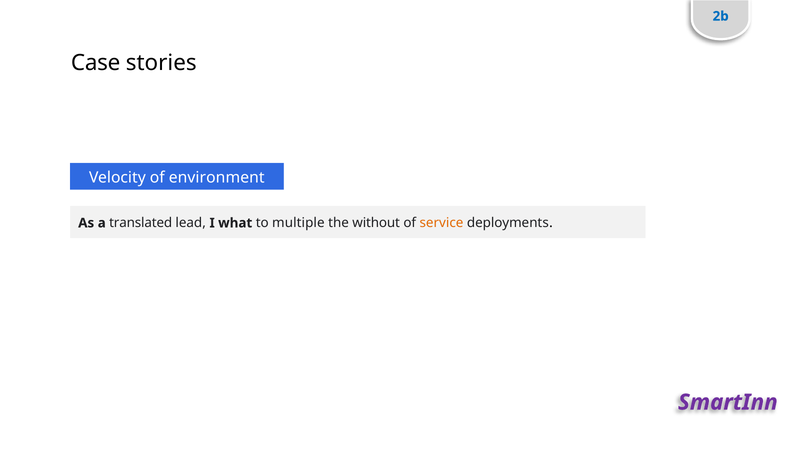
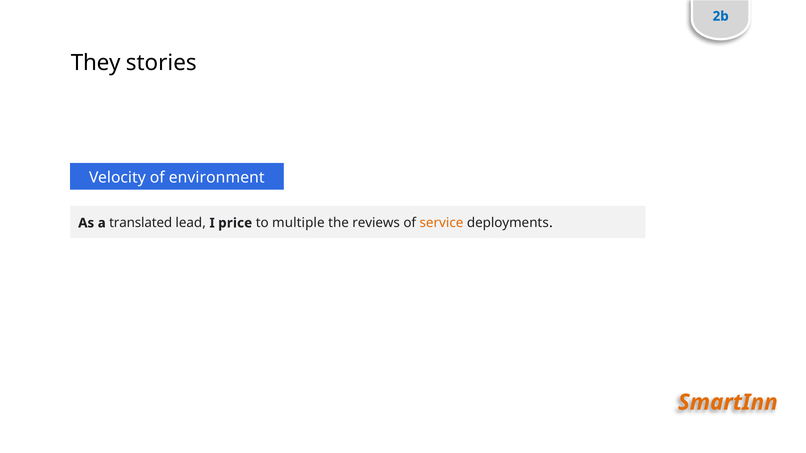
Case: Case -> They (96, 63)
what: what -> price (235, 223)
without: without -> reviews (376, 223)
SmartInn colour: purple -> orange (728, 403)
